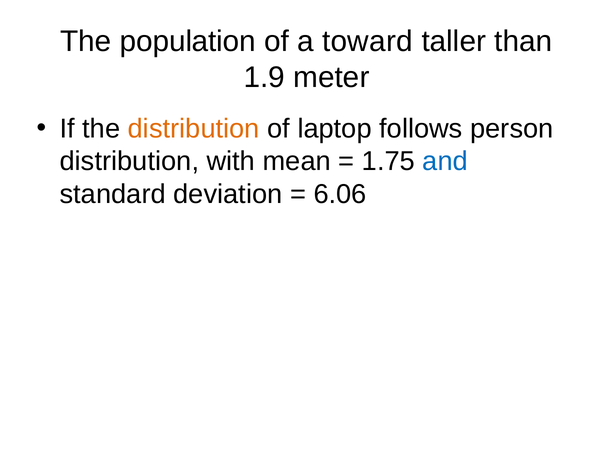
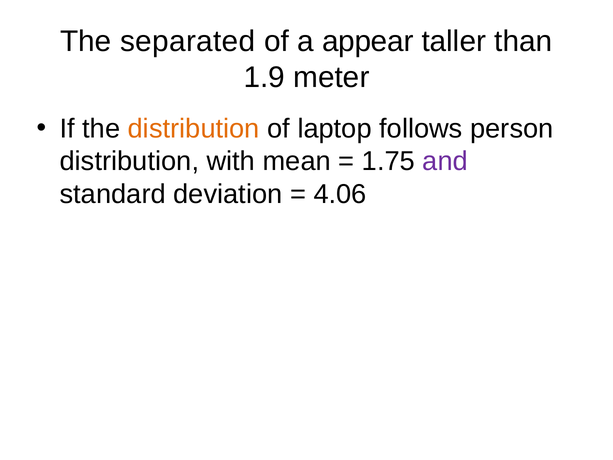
population: population -> separated (188, 41)
toward: toward -> appear (368, 41)
and colour: blue -> purple (445, 161)
6.06: 6.06 -> 4.06 (340, 194)
